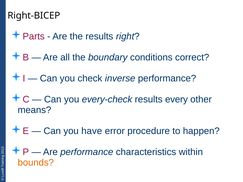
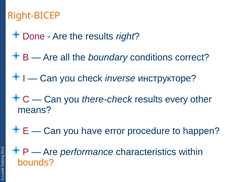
Right-BICEP colour: black -> orange (34, 16)
Parts: Parts -> Done (34, 36)
inverse performance: performance -> инструкторе (167, 79)
every-check: every-check -> there-check (107, 100)
